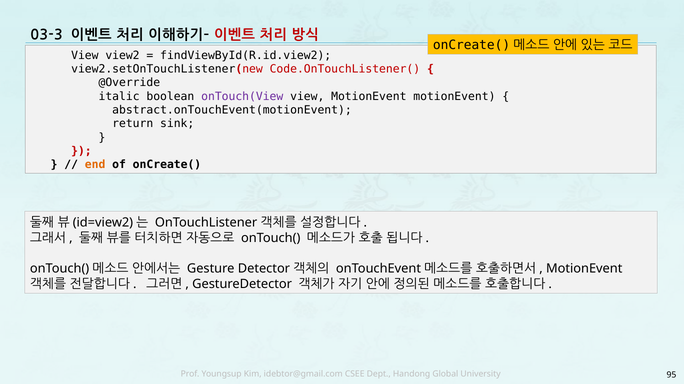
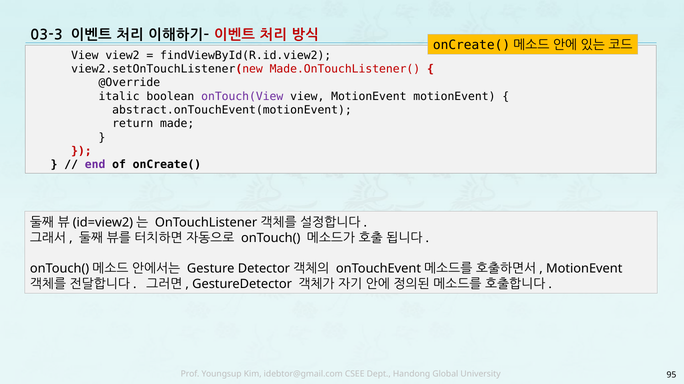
Code.OnTouchListener(: Code.OnTouchListener( -> Made.OnTouchListener( (345, 69)
sink: sink -> made (177, 124)
end colour: orange -> purple (95, 165)
